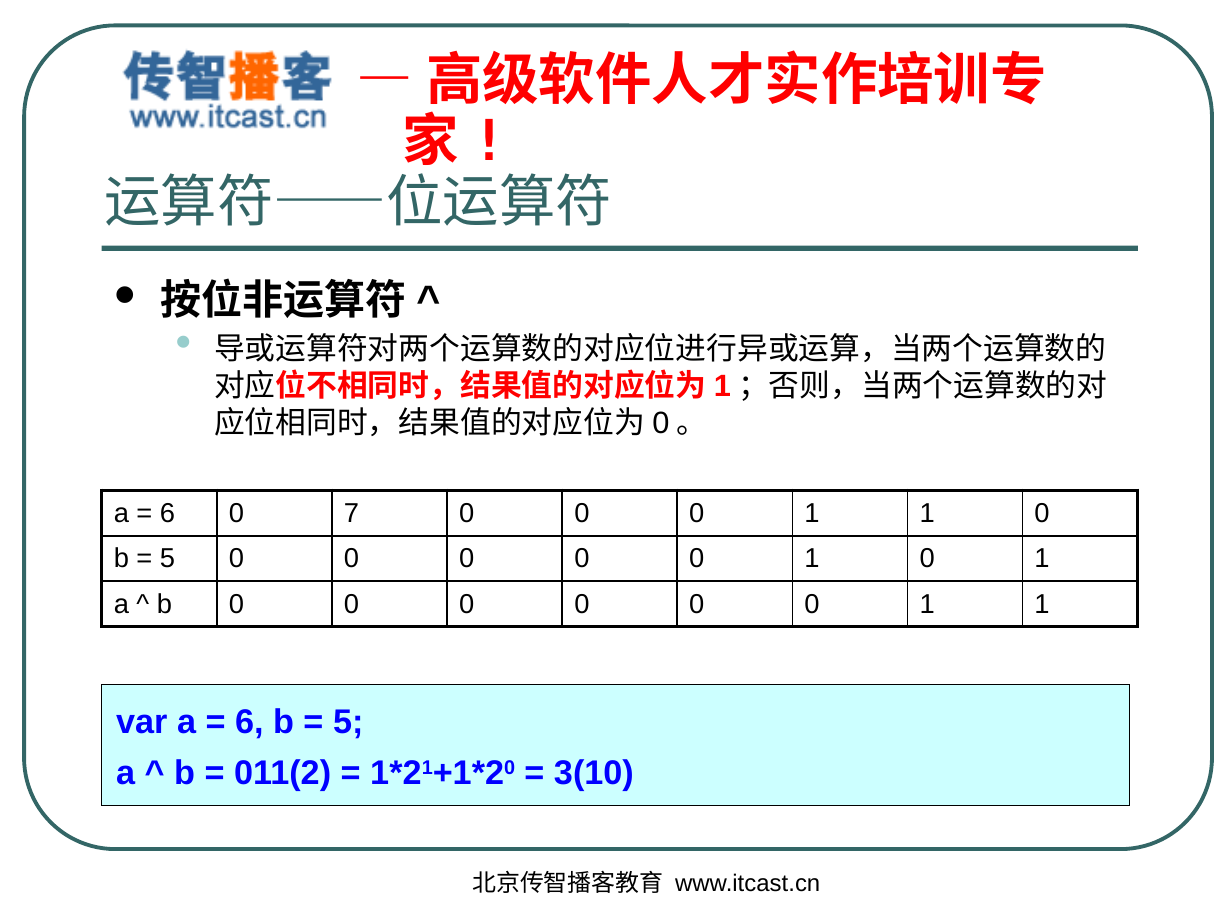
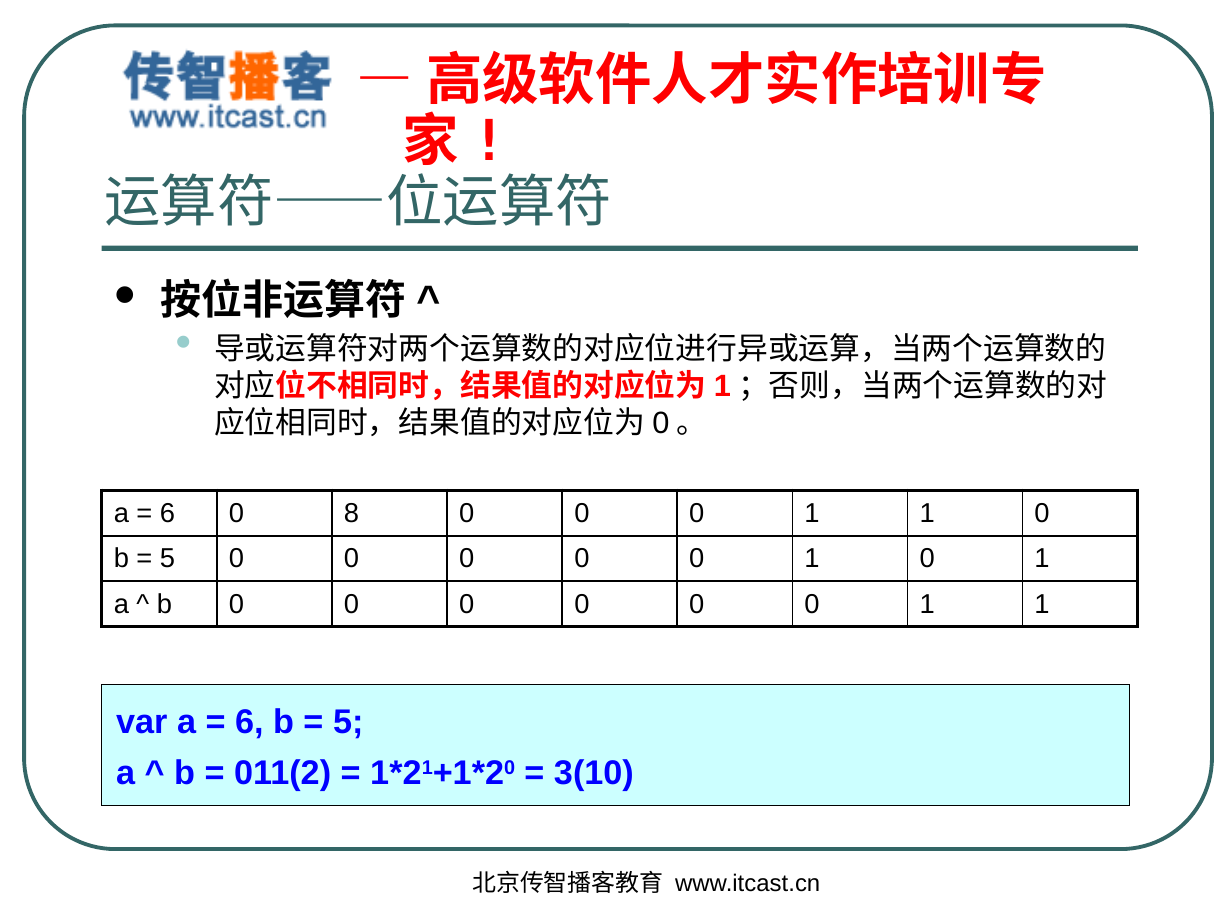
7: 7 -> 8 (352, 514)
